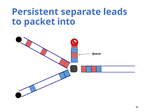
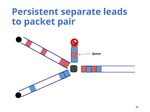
into: into -> pair (66, 22)
